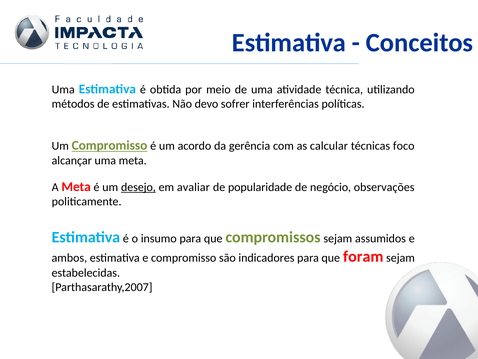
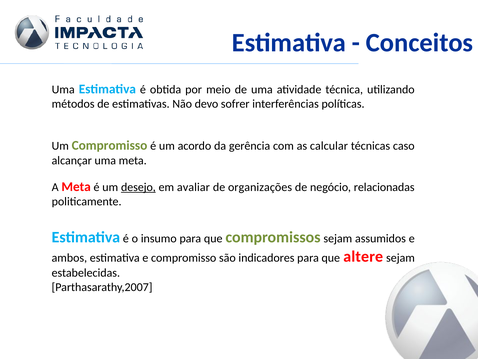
Compromisso underline: present -> none (109, 145)
foco: foco -> caso (404, 146)
popularidade: popularidade -> organizações (260, 187)
observações: observações -> relacionadas (384, 187)
foram: foram -> altere (363, 256)
